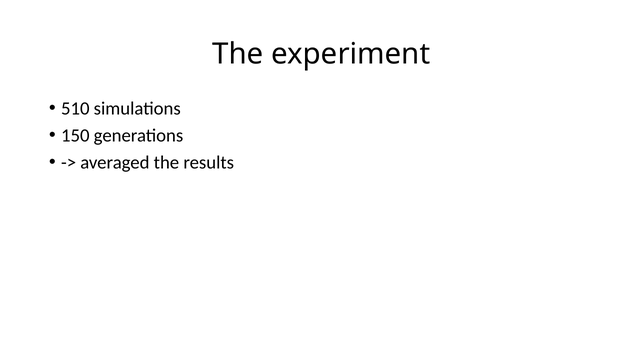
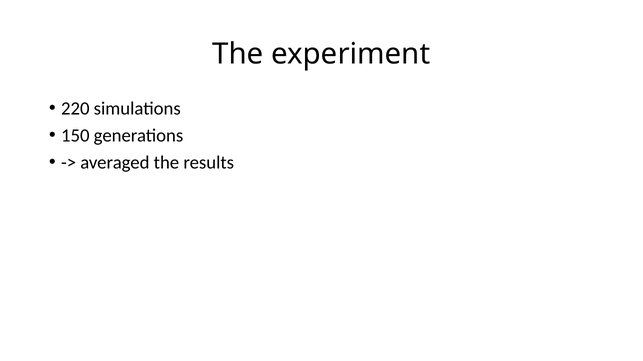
510: 510 -> 220 (75, 109)
